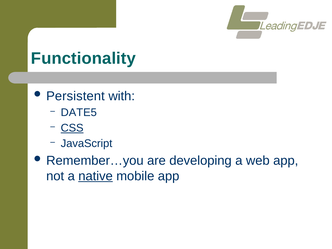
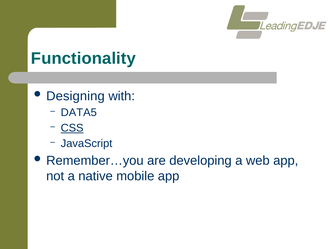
Persistent: Persistent -> Designing (75, 96)
DATE5: DATE5 -> DATA5 (79, 113)
native underline: present -> none (96, 176)
